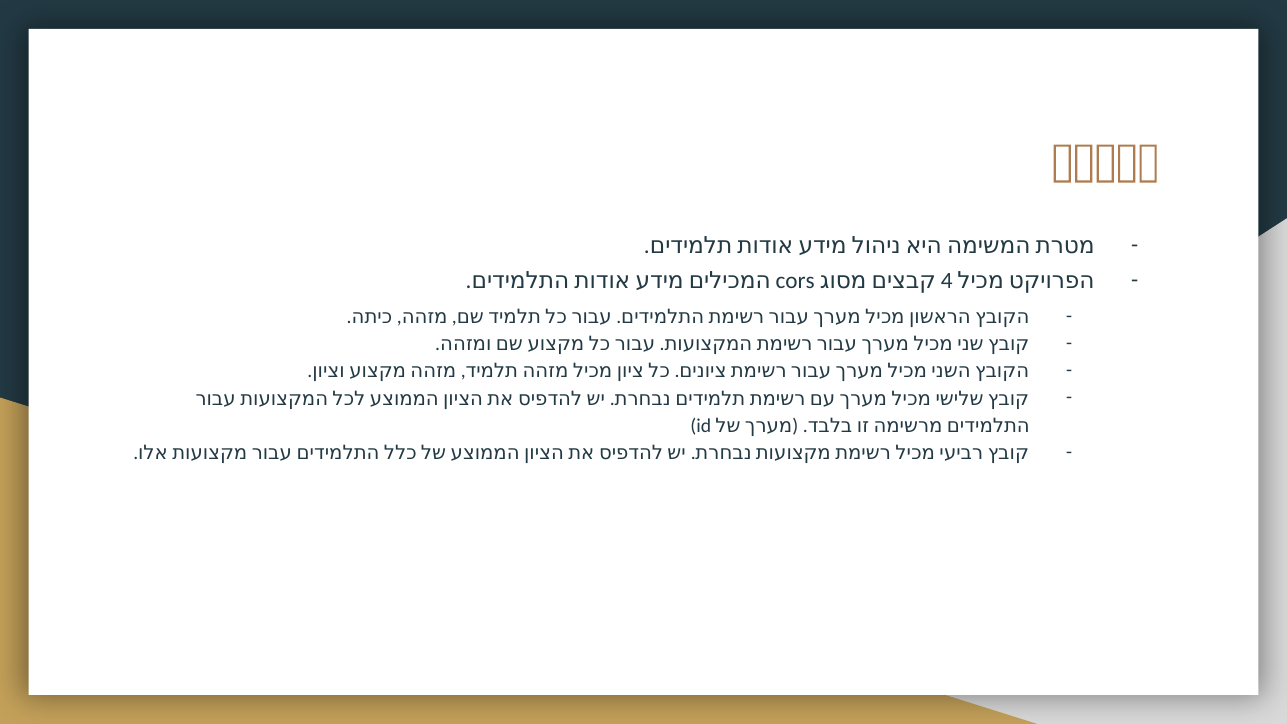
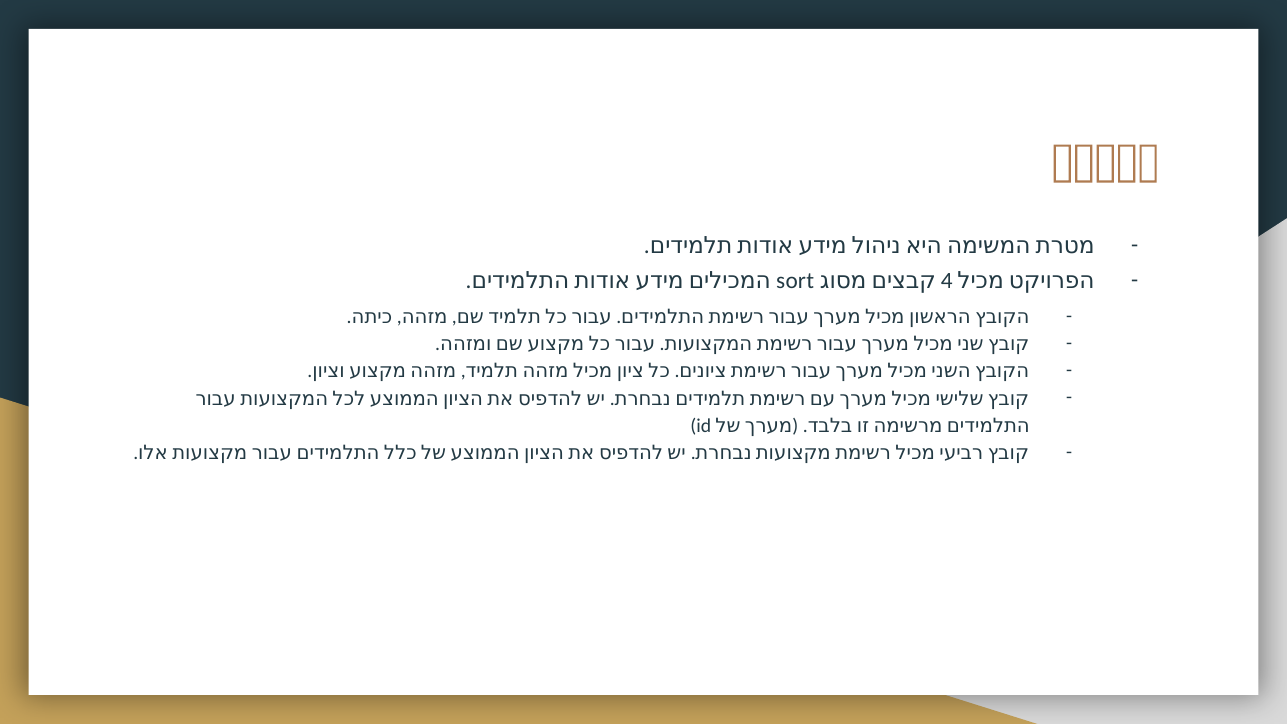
cors: cors -> sort (795, 281)
